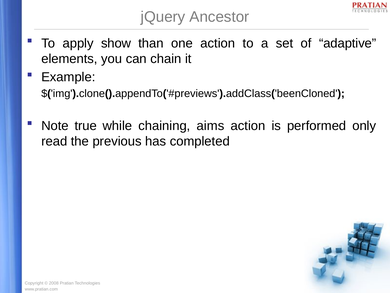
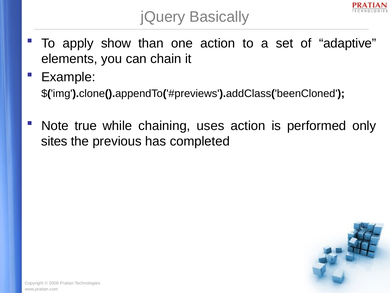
Ancestor: Ancestor -> Basically (219, 17)
aims: aims -> uses (210, 125)
read: read -> sites (54, 141)
